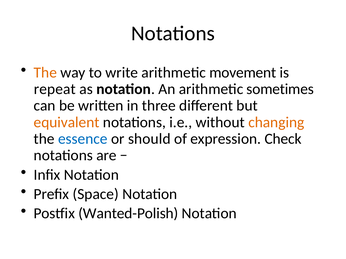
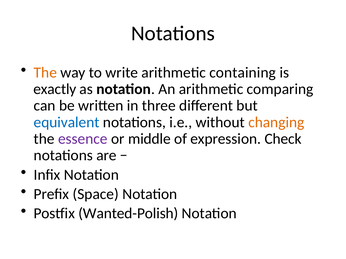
movement: movement -> containing (243, 73)
repeat: repeat -> exactly (55, 89)
sometimes: sometimes -> comparing (280, 89)
equivalent colour: orange -> blue (67, 122)
essence colour: blue -> purple (83, 139)
should: should -> middle (149, 139)
